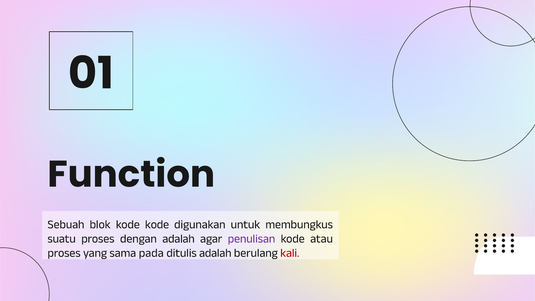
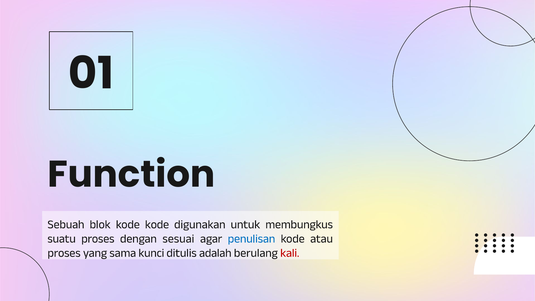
dengan adalah: adalah -> sesuai (178, 239)
penulisan colour: purple -> blue (251, 239)
pada: pada -> kunci (151, 253)
